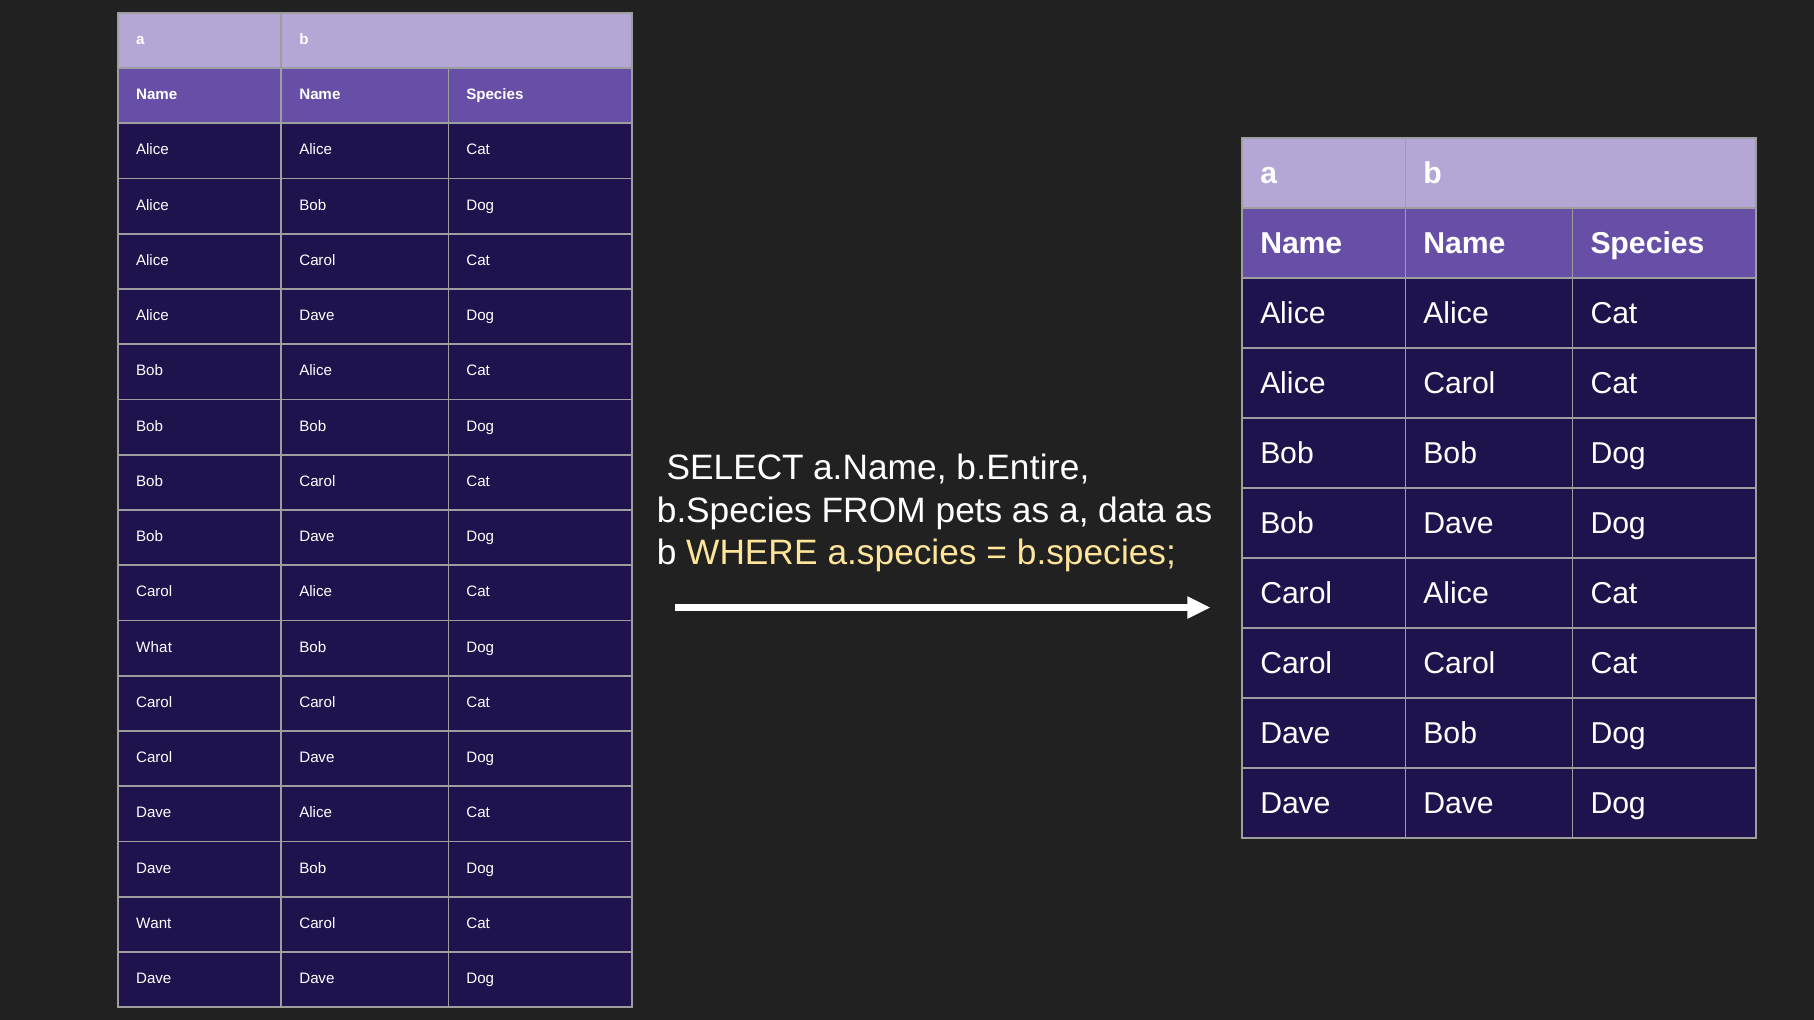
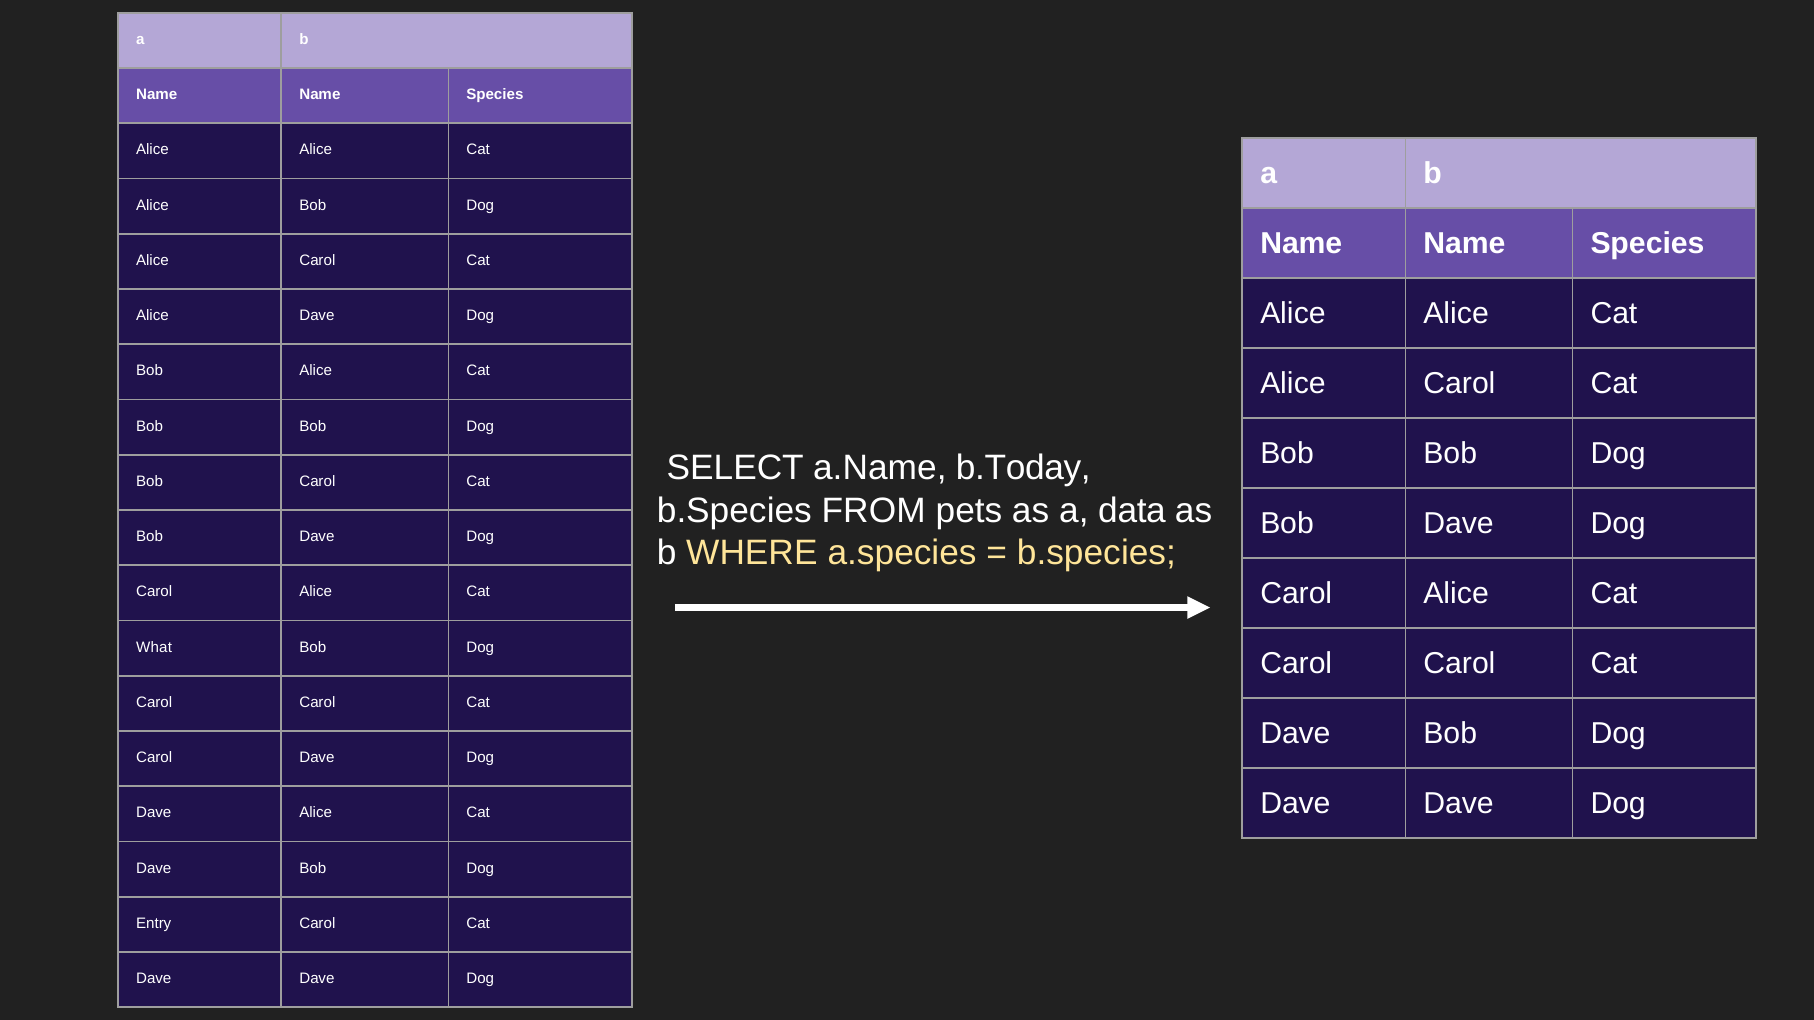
b.Entire: b.Entire -> b.Today (1023, 468)
Want: Want -> Entry (154, 924)
